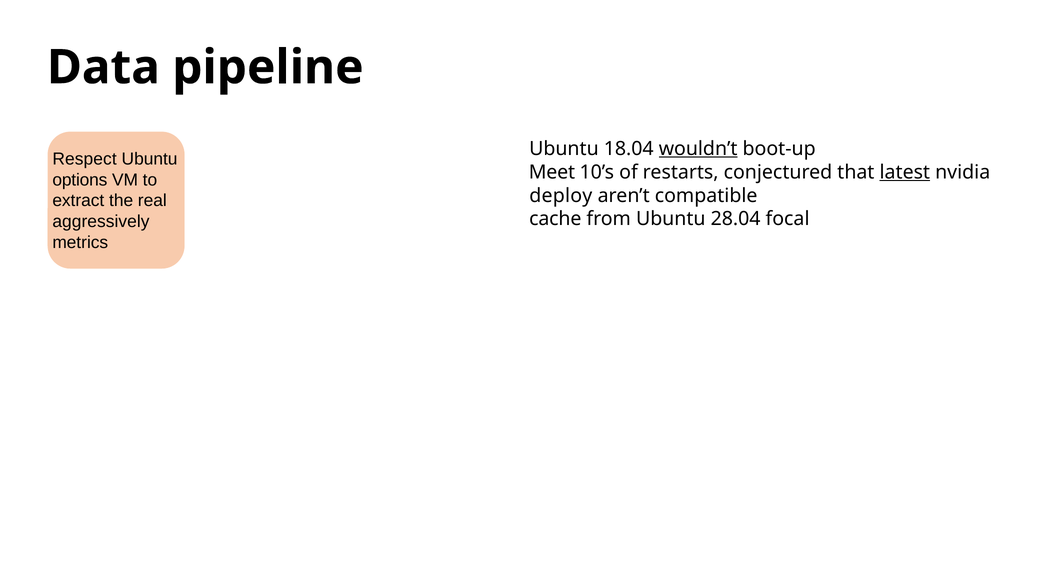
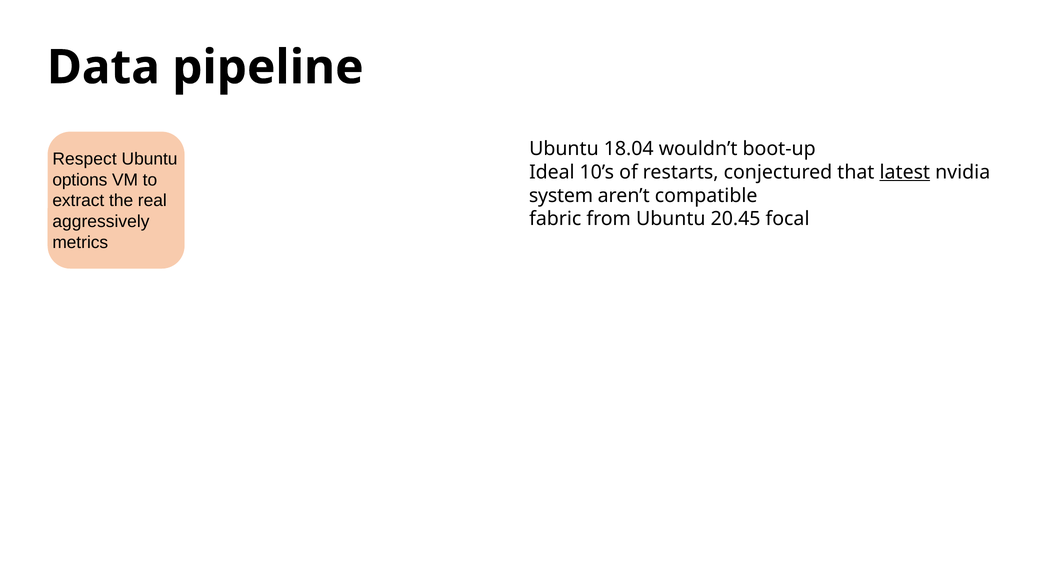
wouldn’t underline: present -> none (698, 149)
Meet: Meet -> Ideal (552, 172)
deploy: deploy -> system (561, 195)
cache: cache -> fabric (555, 219)
28.04: 28.04 -> 20.45 (736, 219)
